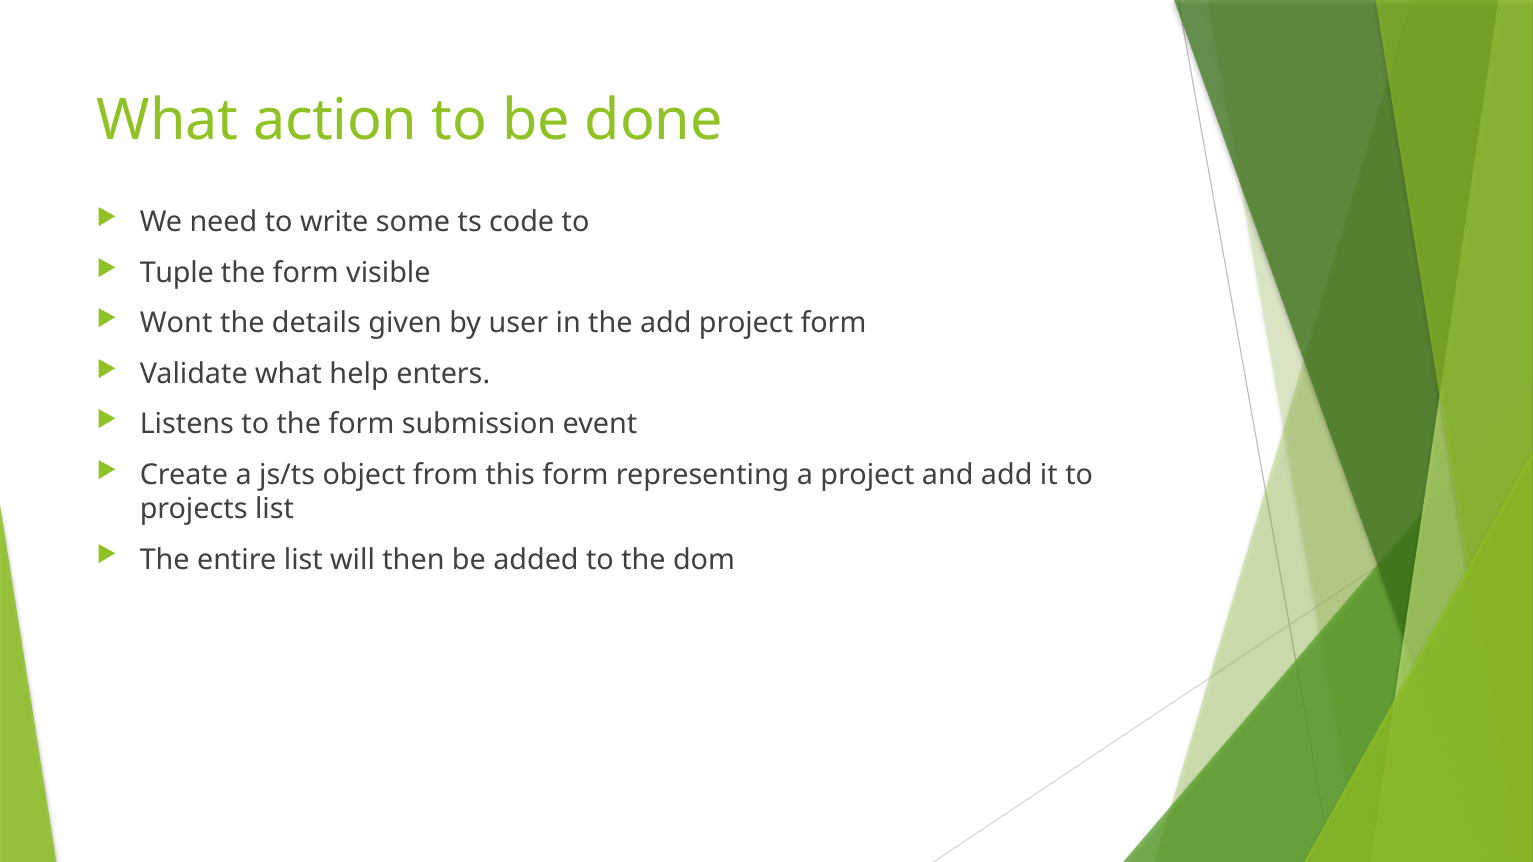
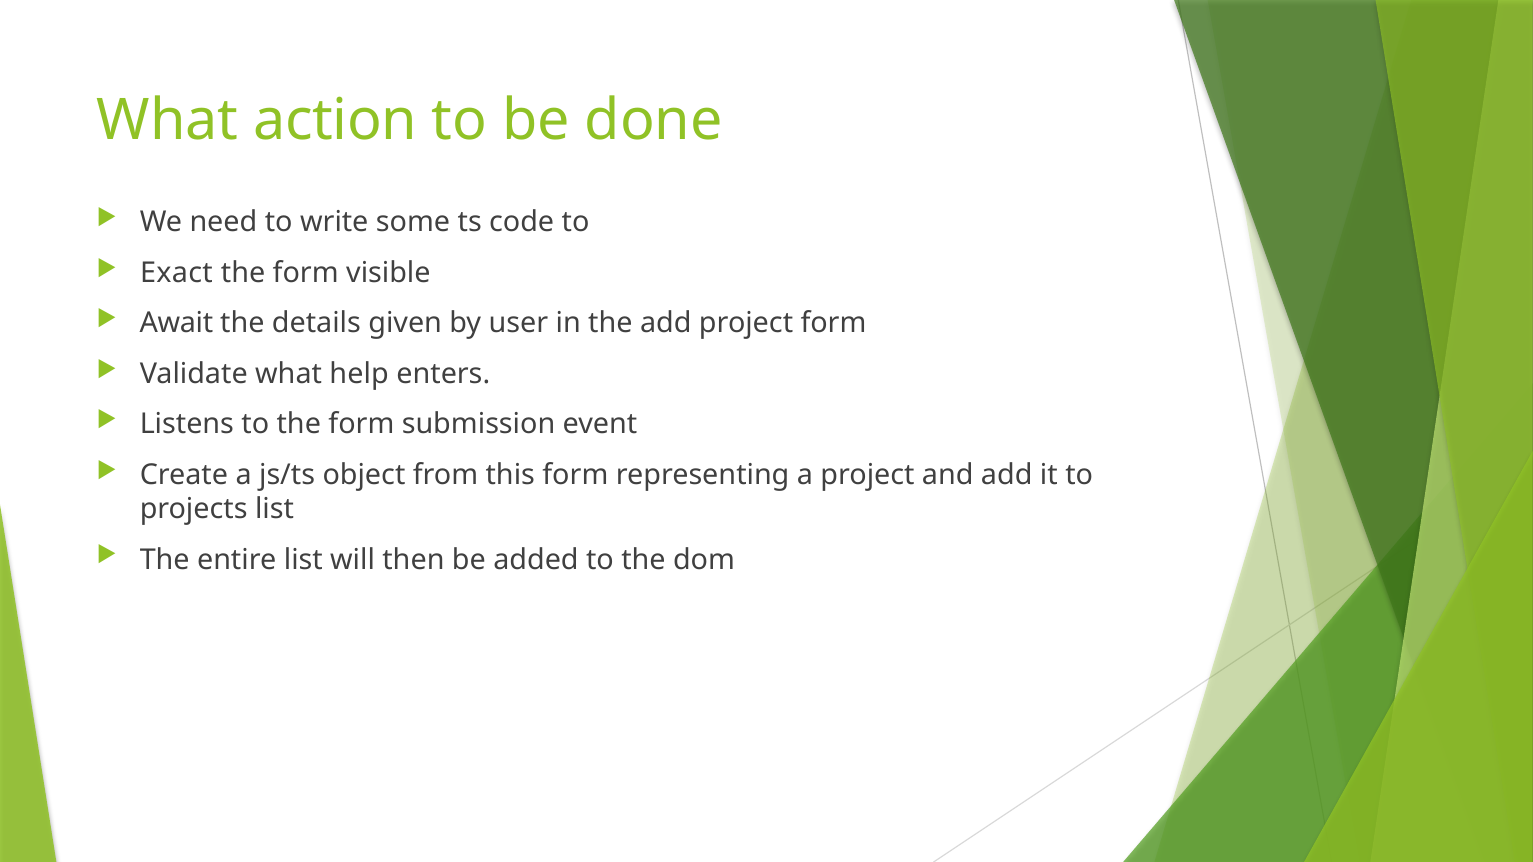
Tuple: Tuple -> Exact (176, 273)
Wont: Wont -> Await (176, 323)
